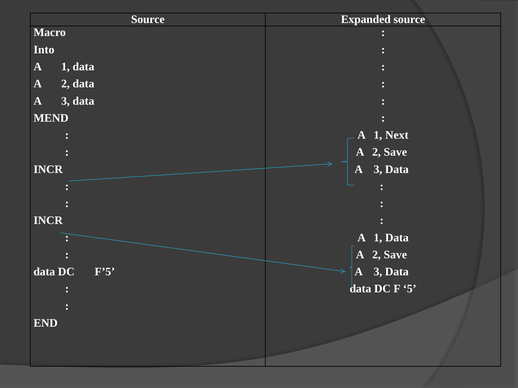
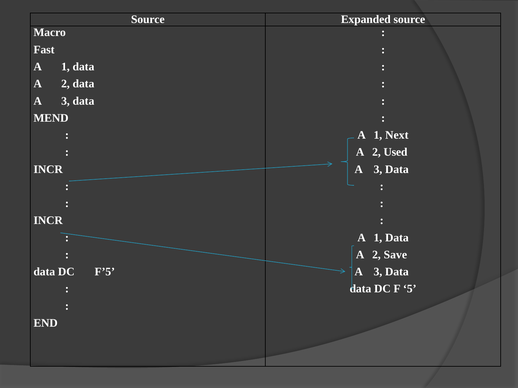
Into: Into -> Fast (44, 50)
Save: Save -> Used (395, 152)
